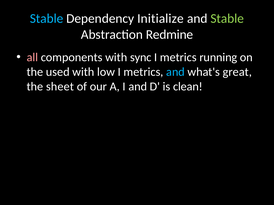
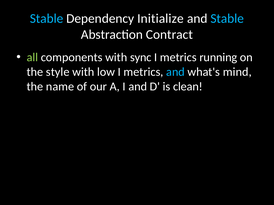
Stable colour: light green -> light blue (227, 19)
Redmine: Redmine -> Contract (169, 35)
all colour: pink -> light green (32, 57)
used: used -> style (58, 72)
great: great -> mind (237, 72)
sheet: sheet -> name (60, 87)
